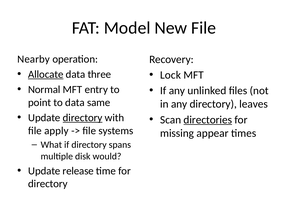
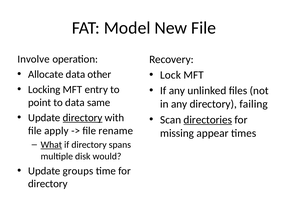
Nearby: Nearby -> Involve (34, 59)
Allocate underline: present -> none (46, 74)
three: three -> other (99, 74)
Normal: Normal -> Locking (44, 90)
leaves: leaves -> failing (254, 104)
systems: systems -> rename (116, 131)
What underline: none -> present (51, 145)
release: release -> groups (78, 171)
